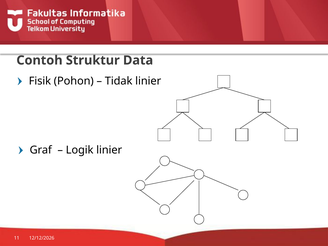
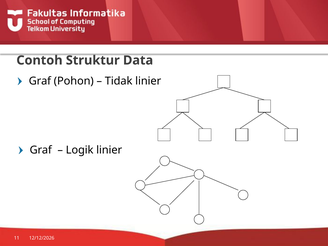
Fisik: Fisik -> Graf (40, 81)
